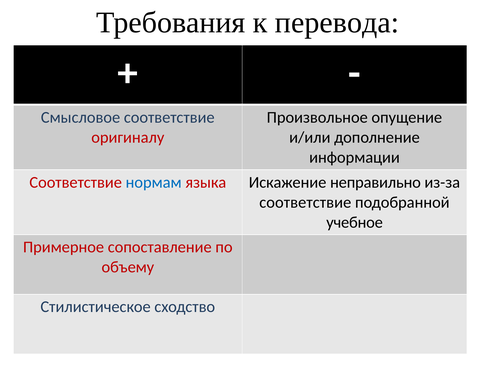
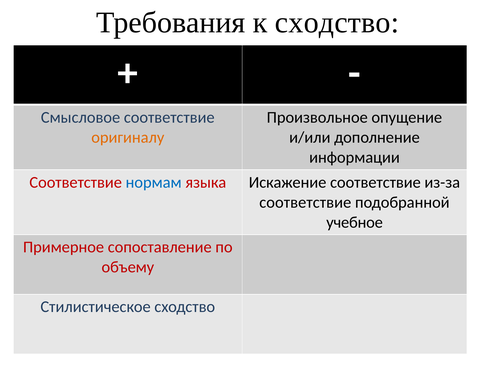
к перевода: перевода -> сходство (337, 23)
оригиналу colour: red -> orange (128, 137)
Искажение неправильно: неправильно -> соответствие (375, 182)
